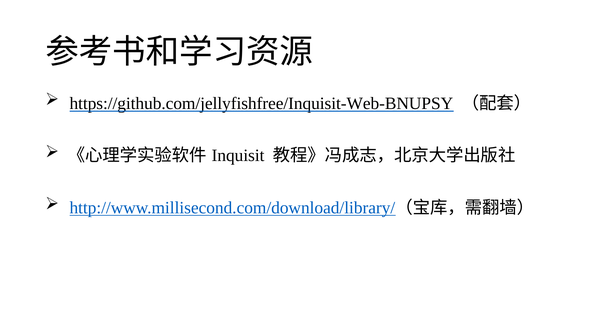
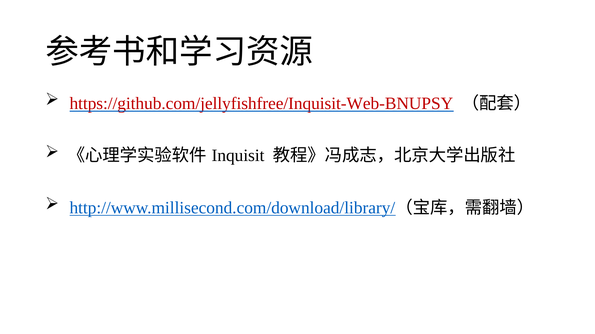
https://github.com/jellyfishfree/Inquisit-Web-BNUPSY colour: black -> red (261, 104)
